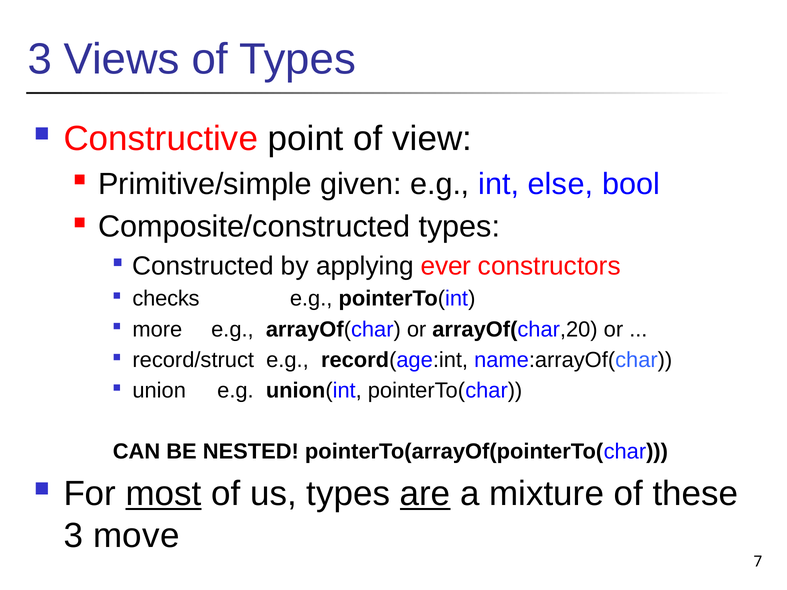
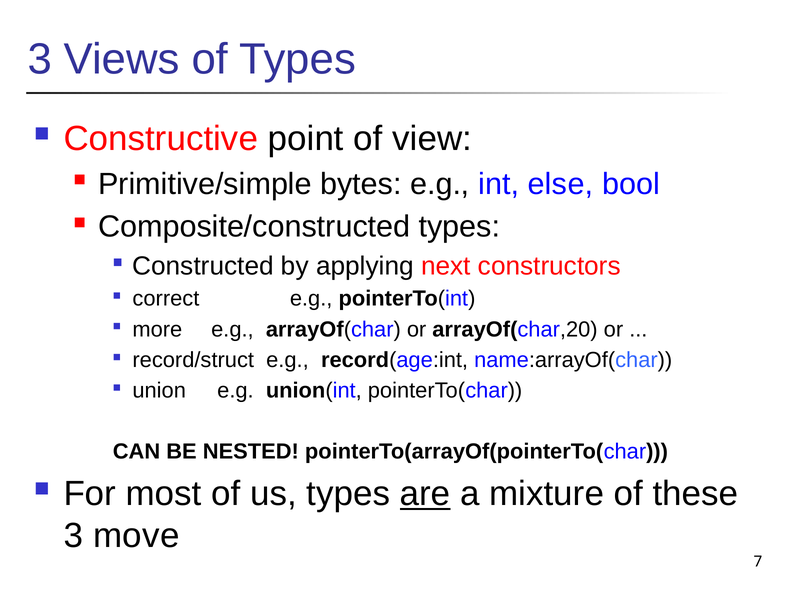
given: given -> bytes (361, 184)
ever: ever -> next (446, 266)
checks: checks -> correct (166, 299)
most underline: present -> none (164, 494)
